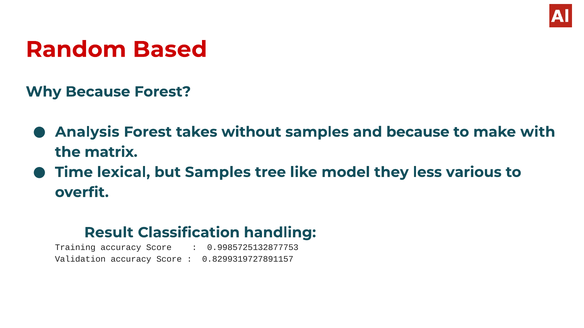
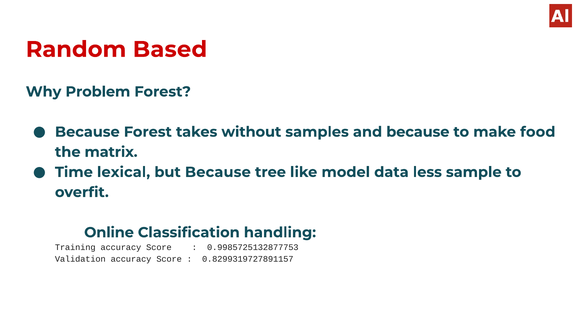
Why Because: Because -> Problem (98, 92)
Analysis: Analysis -> Because (87, 132)
with: with -> food (538, 132)
but Samples: Samples -> Because (218, 172)
they: they -> data (391, 172)
various: various -> sample (474, 172)
Result: Result -> Online (109, 233)
